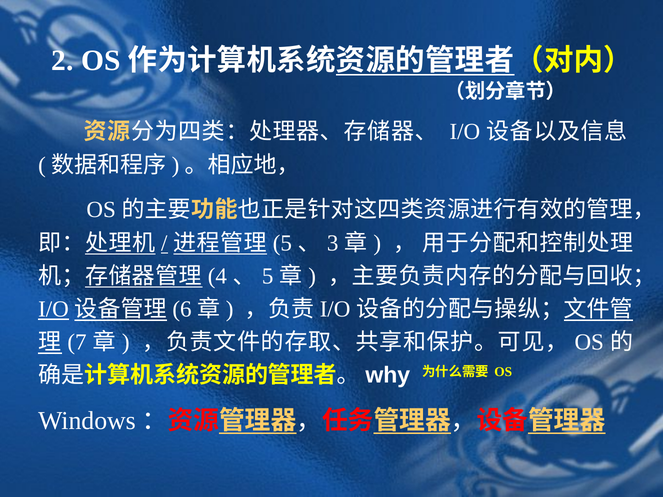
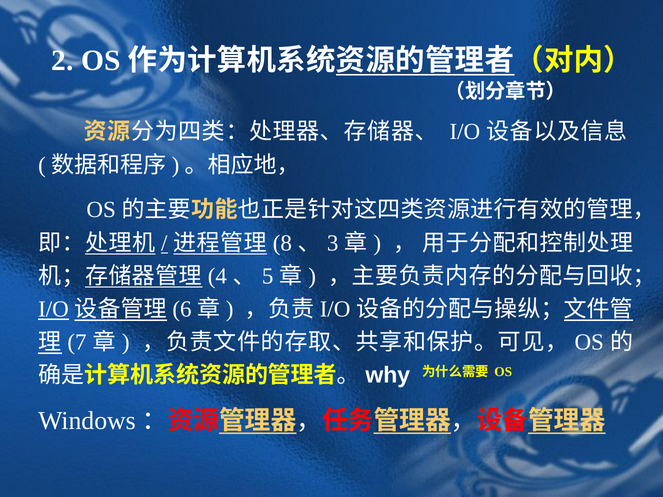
5: 5 -> 8 (282, 243)
